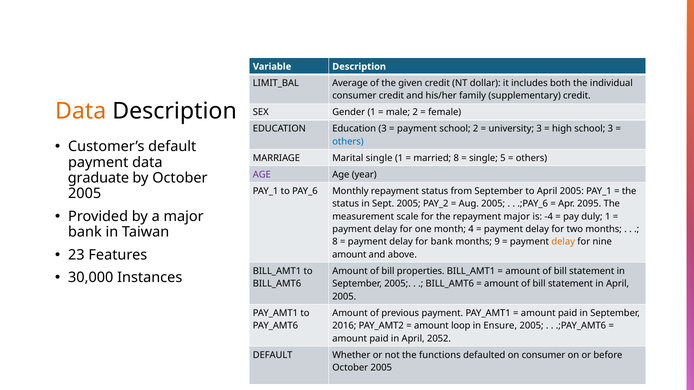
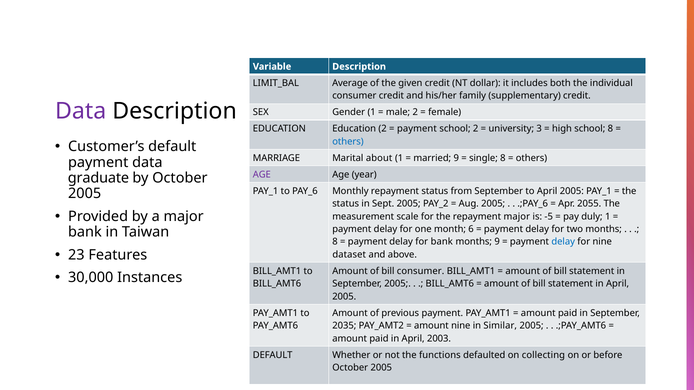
Data colour: orange -> purple (81, 111)
Education 3: 3 -> 2 (383, 129)
school 3: 3 -> 8 (610, 129)
Marital single: single -> about (379, 158)
married 8: 8 -> 9 (456, 158)
single 5: 5 -> 8 (503, 158)
2095: 2095 -> 2055 (589, 204)
-4: -4 -> -5 (549, 217)
4: 4 -> 6 (471, 229)
delay colour: orange -> blue (563, 242)
amount: amount -> dataset (349, 255)
bill properties: properties -> consumer (421, 271)
2016: 2016 -> 2035 (344, 326)
amount loop: loop -> nine (461, 326)
Ensure: Ensure -> Similar (500, 326)
2052: 2052 -> 2003 (439, 339)
on consumer: consumer -> collecting (543, 355)
